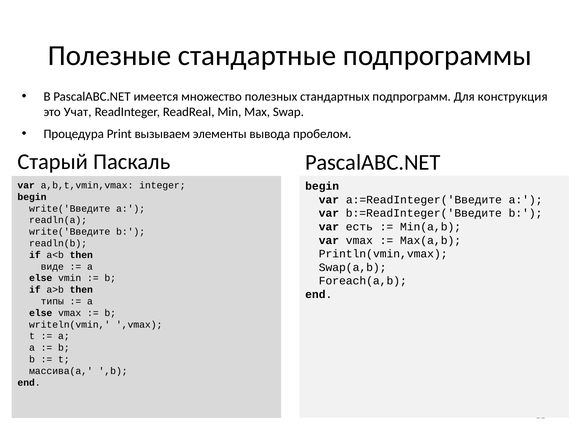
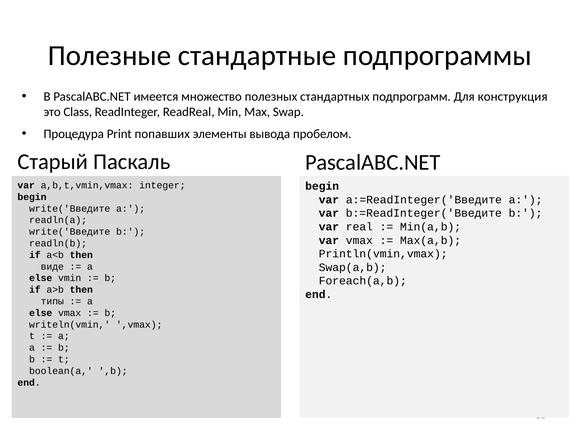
Учат: Учат -> Class (78, 112)
вызываем: вызываем -> попавших (162, 134)
есть: есть -> real (359, 227)
массива(a: массива(a -> boolean(a (61, 371)
